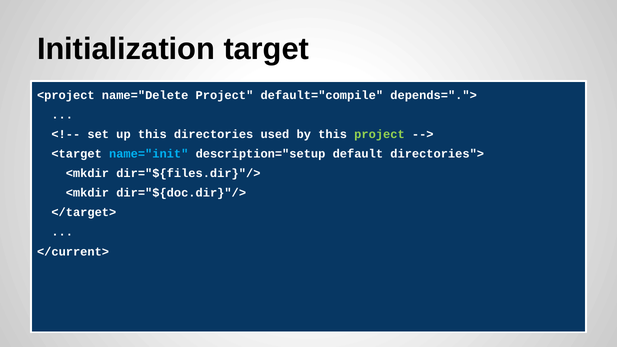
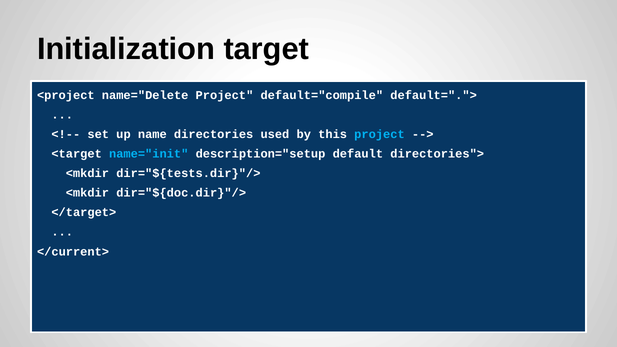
depends=".">: depends="."> -> default="."> (434, 95)
up this: this -> name (152, 134)
project colour: light green -> light blue (379, 134)
dir="${files.dir}"/>: dir="${files.dir}"/> -> dir="${tests.dir}"/> (188, 173)
